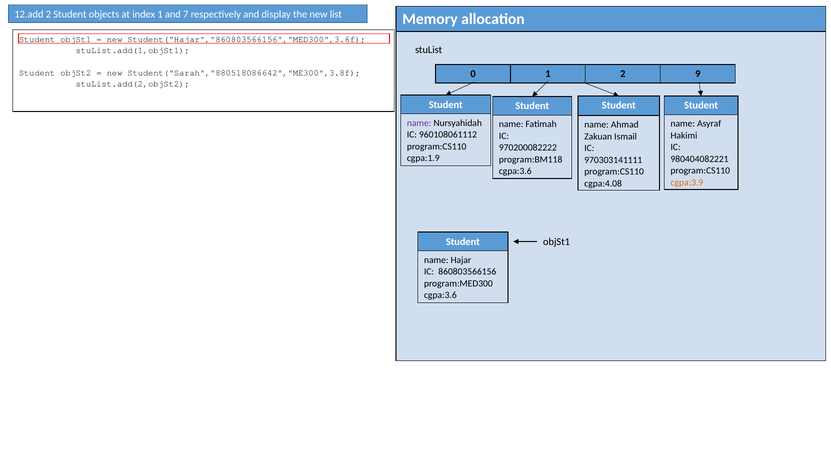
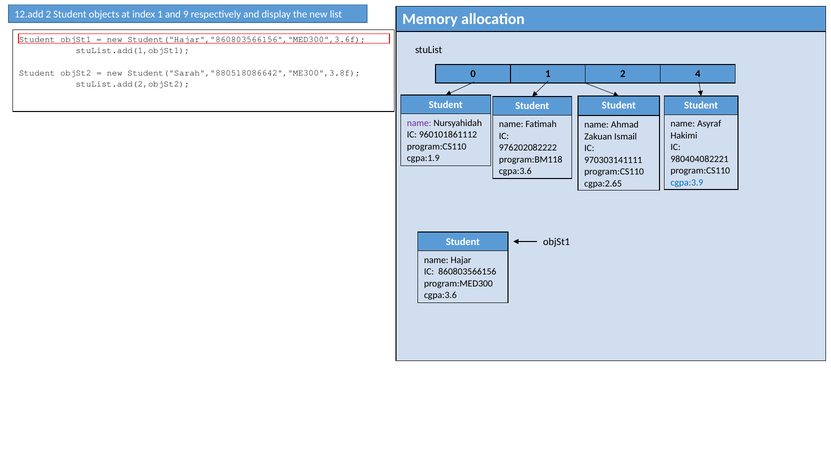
7: 7 -> 9 (186, 14)
9: 9 -> 4 (698, 74)
960108061112: 960108061112 -> 960101861112 (448, 135)
970200082222: 970200082222 -> 976202082222 (528, 148)
cgpa:3.9 colour: orange -> blue (687, 183)
cgpa:4.08: cgpa:4.08 -> cgpa:2.65 (603, 184)
